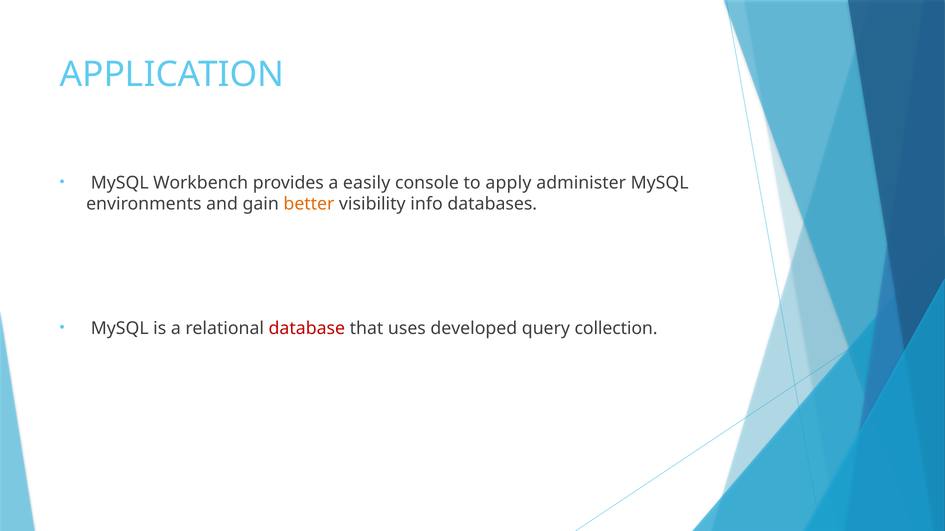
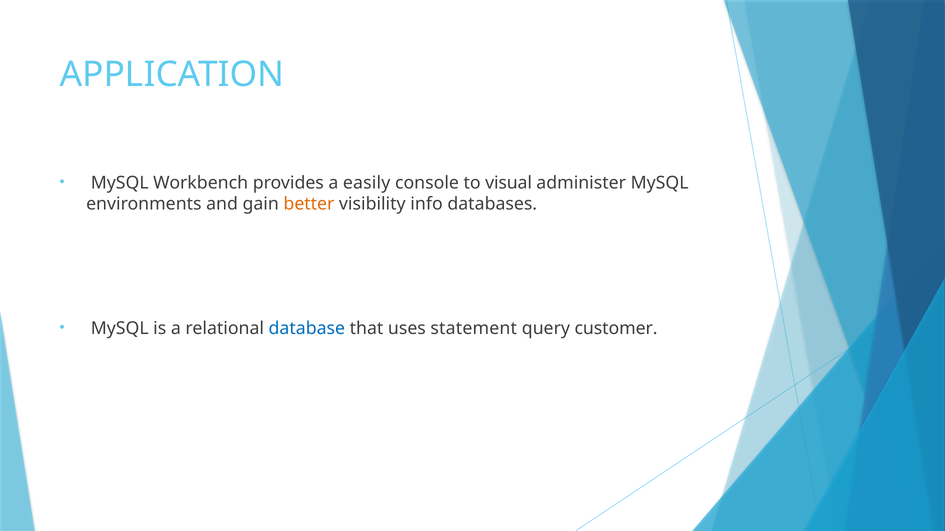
apply: apply -> visual (509, 183)
database colour: red -> blue (307, 329)
developed: developed -> statement (474, 329)
collection: collection -> customer (616, 329)
